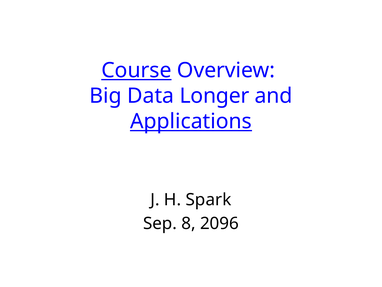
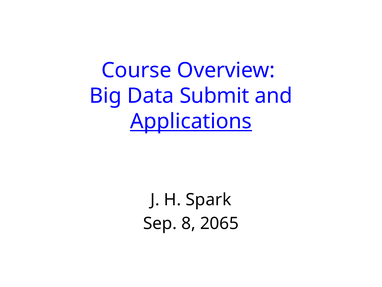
Course underline: present -> none (136, 70)
Longer: Longer -> Submit (214, 96)
2096: 2096 -> 2065 (219, 223)
